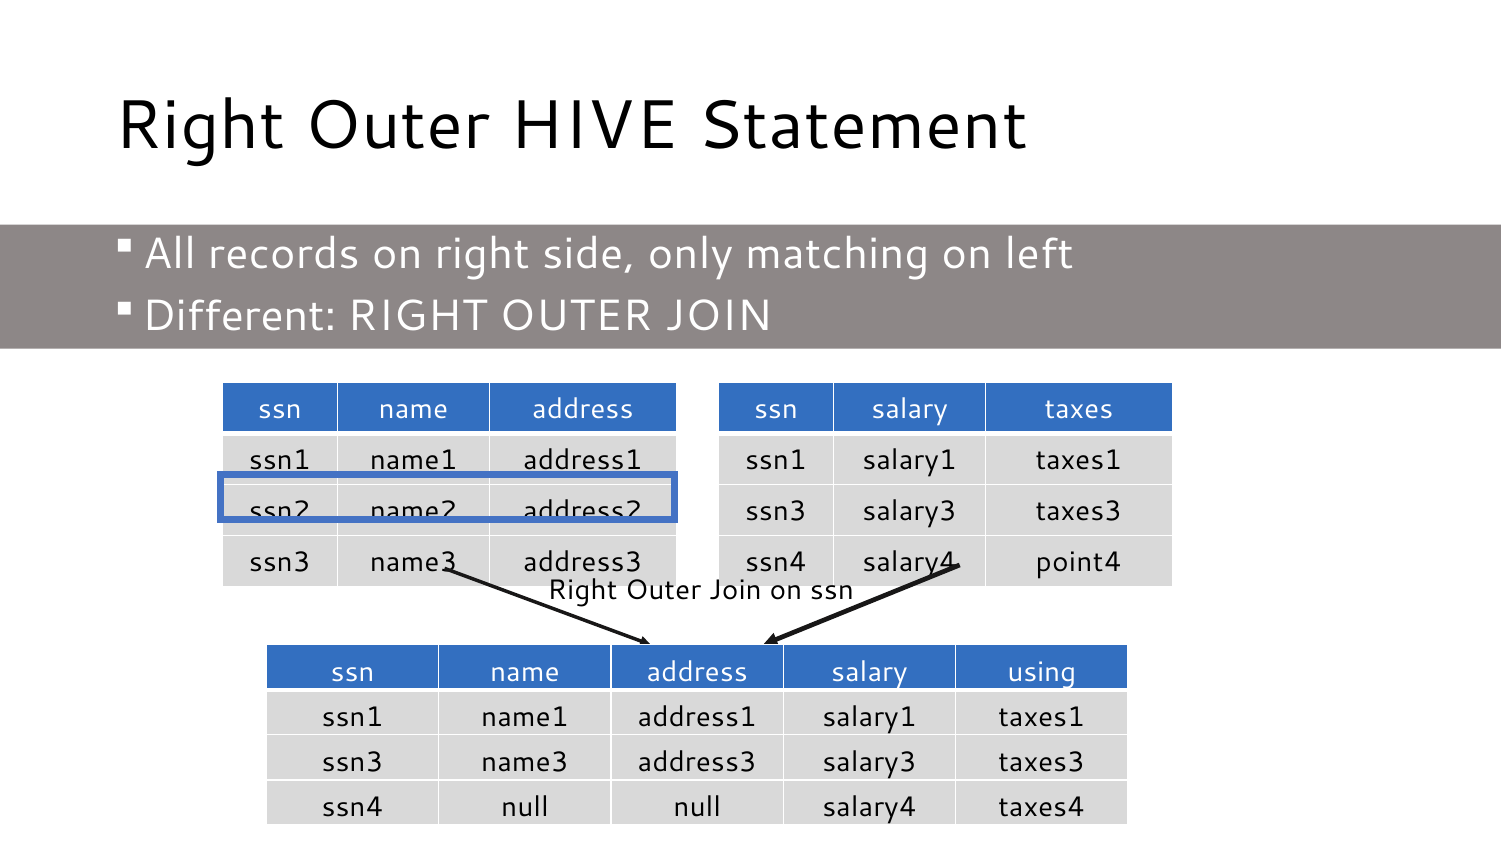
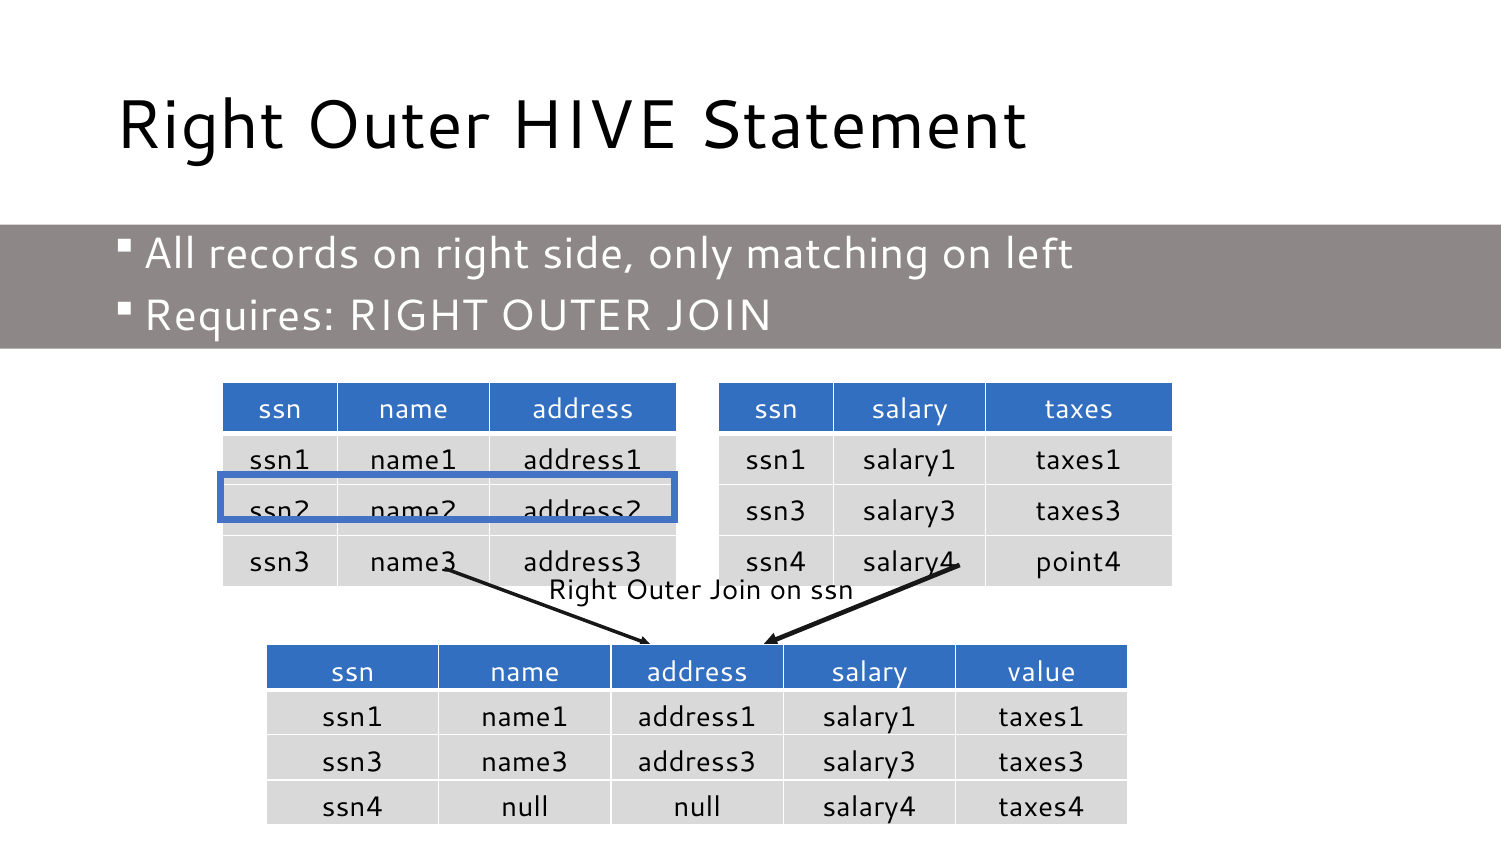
Different: Different -> Requires (239, 317)
using: using -> value (1042, 672)
